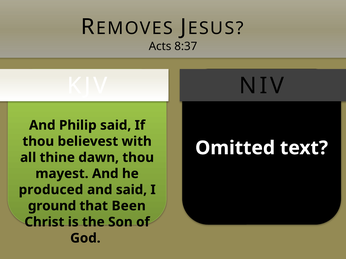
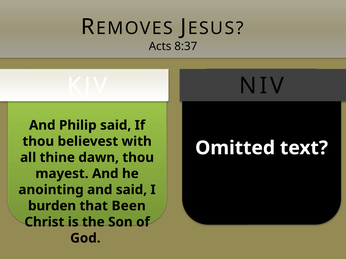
produced: produced -> anointing (51, 190)
ground: ground -> burden (52, 206)
